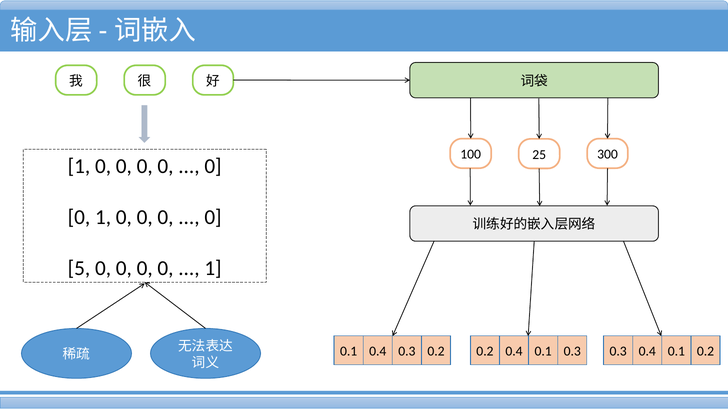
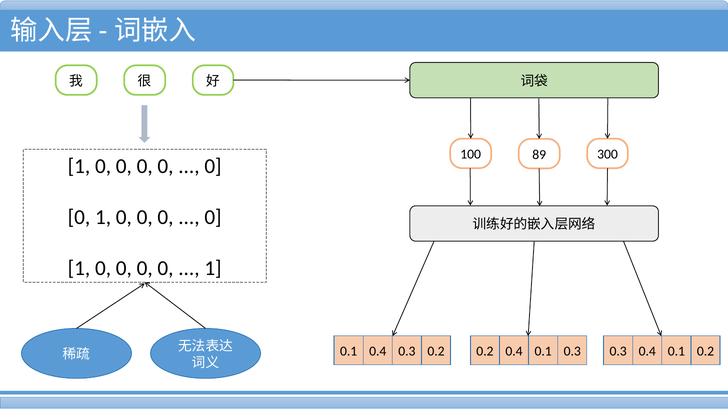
25: 25 -> 89 (539, 155)
5: 5 -> 1 (79, 269)
